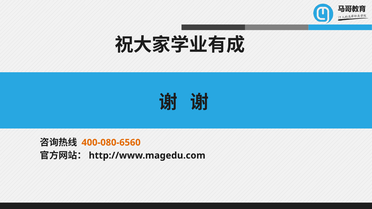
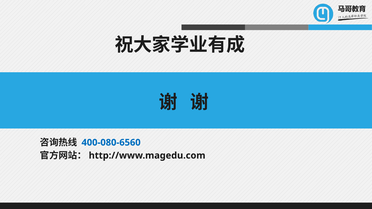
400-080-6560 colour: orange -> blue (111, 143)
